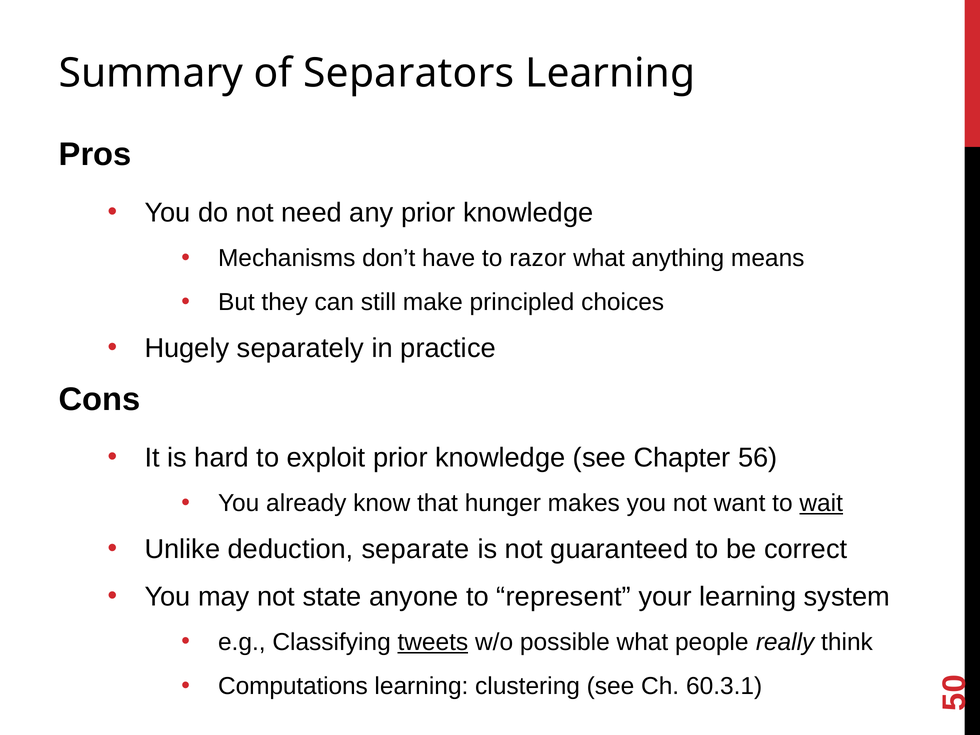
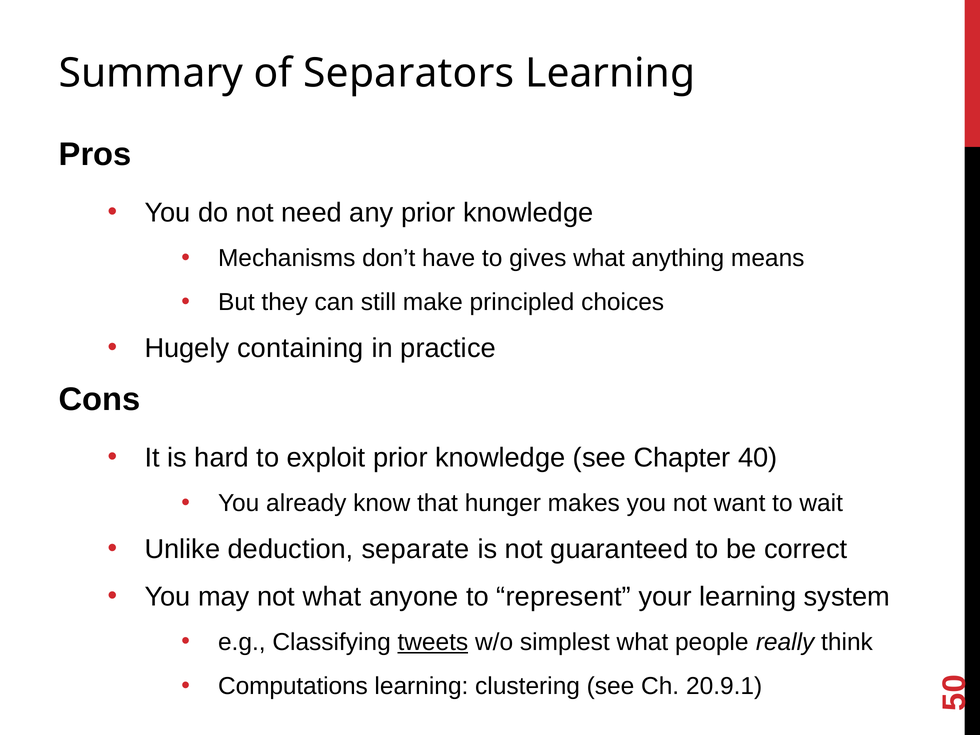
razor: razor -> gives (538, 258)
separately: separately -> containing (300, 348)
56: 56 -> 40 (758, 458)
wait underline: present -> none (821, 503)
not state: state -> what (332, 597)
possible: possible -> simplest (565, 642)
60.3.1: 60.3.1 -> 20.9.1 (724, 686)
